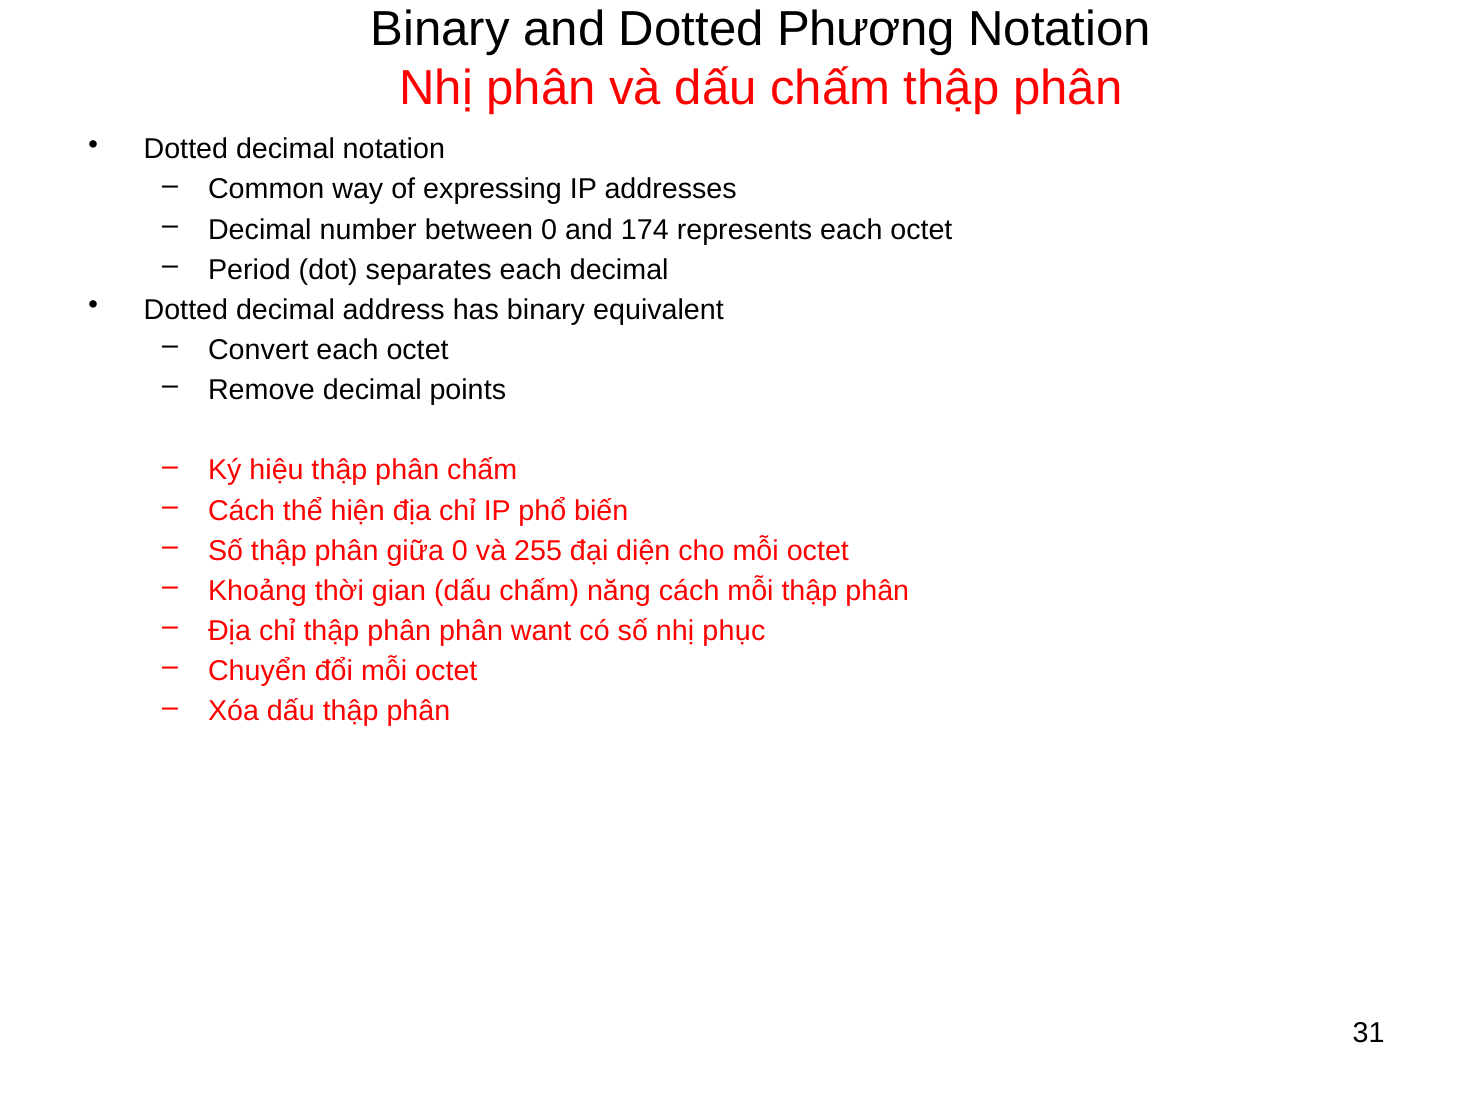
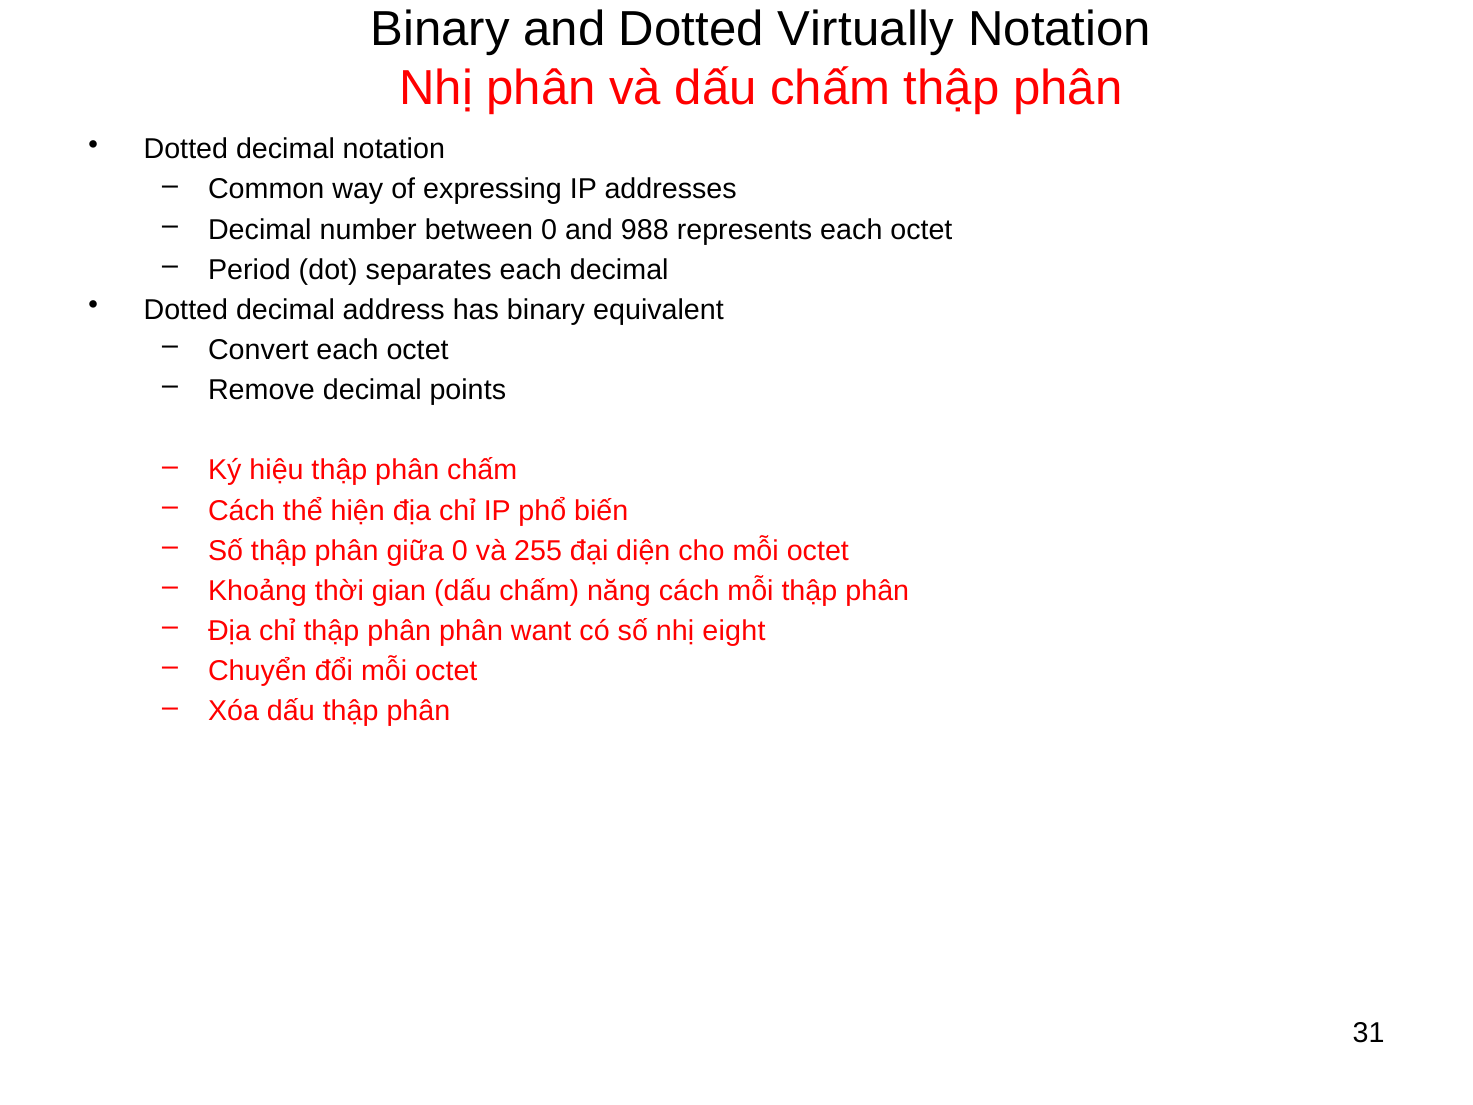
Phương: Phương -> Virtually (866, 29)
174: 174 -> 988 (645, 230)
phục: phục -> eight (734, 631)
